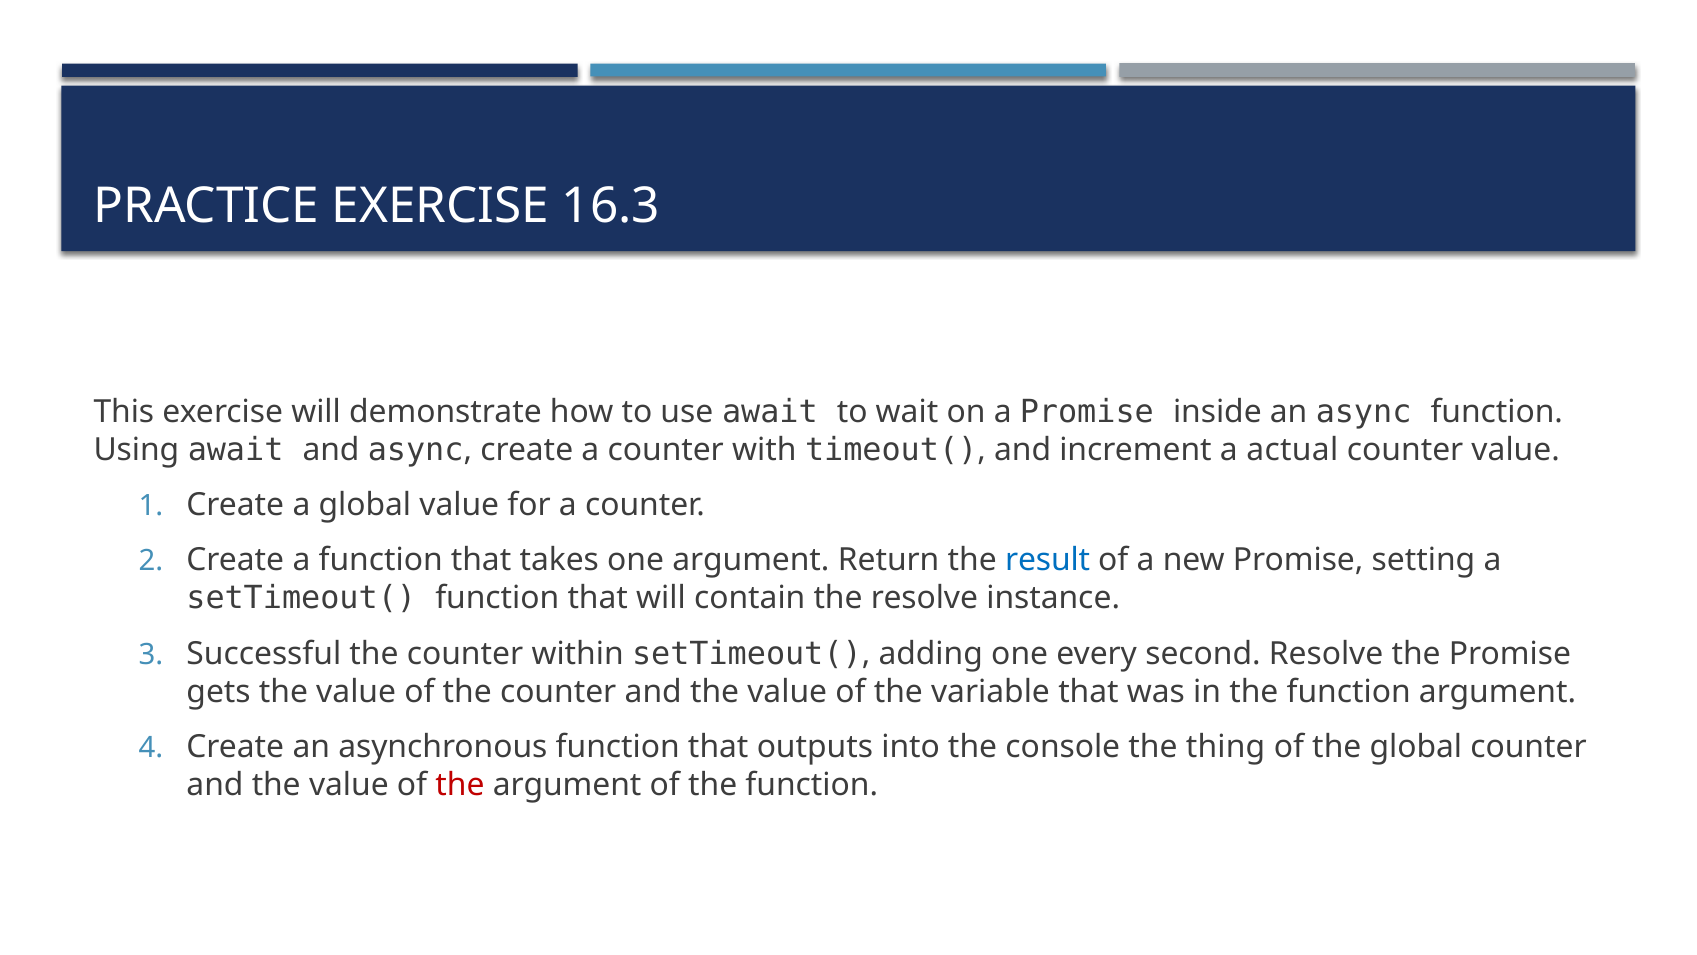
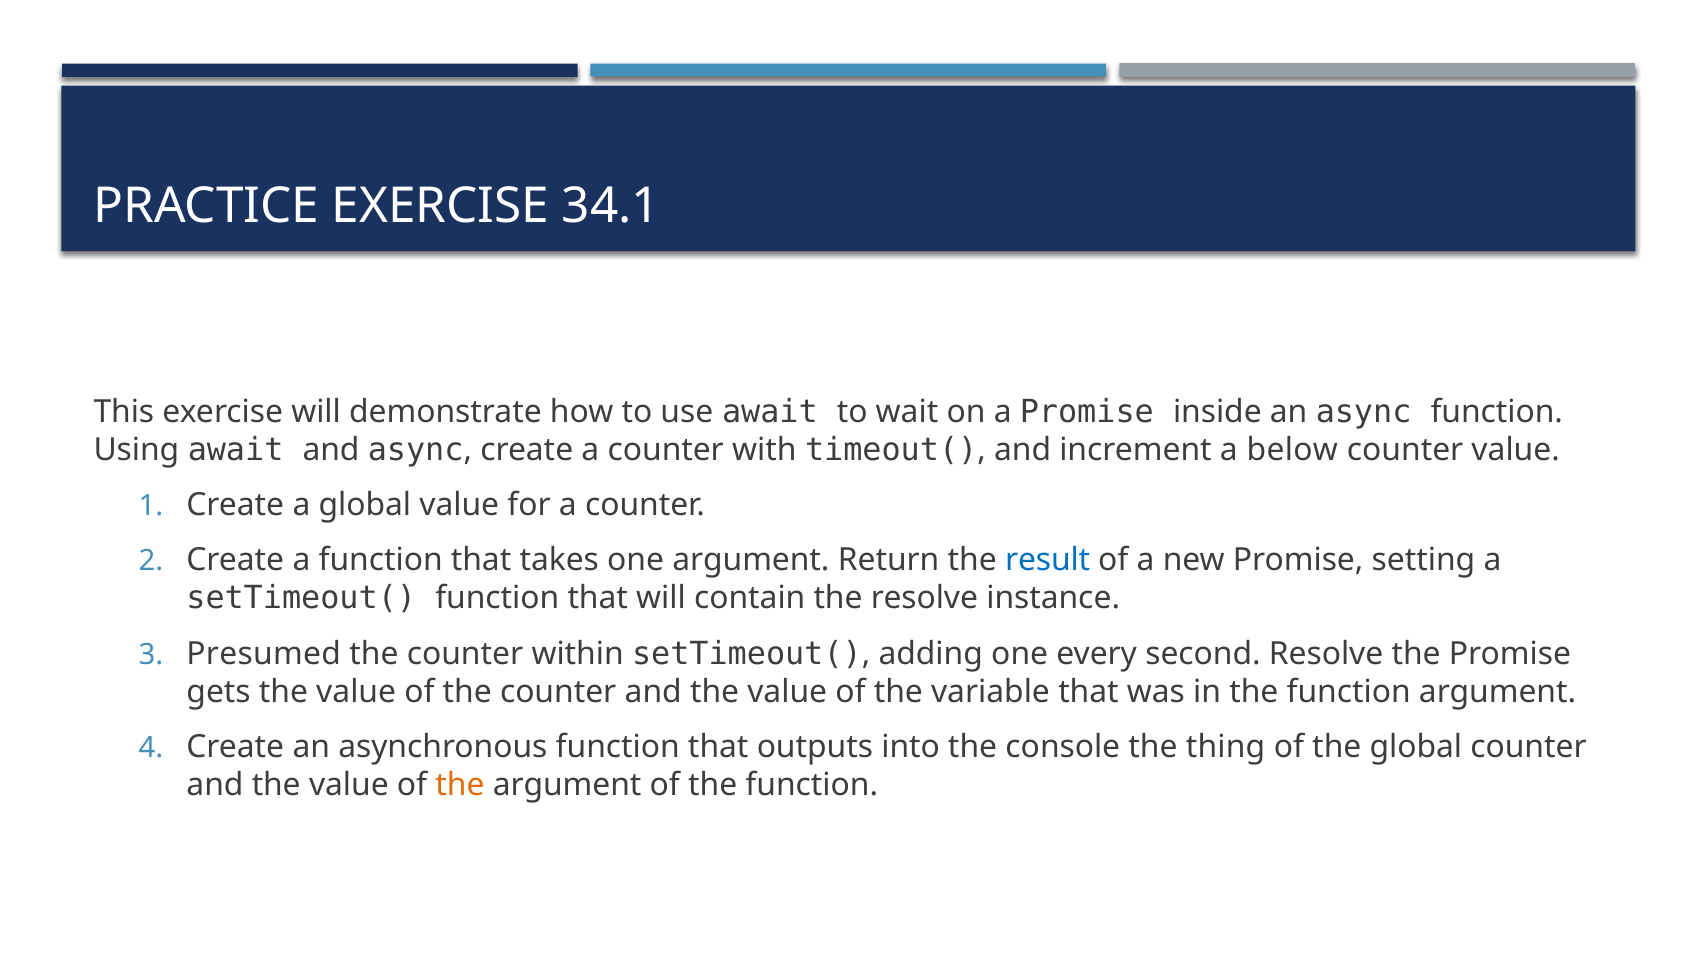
16.3: 16.3 -> 34.1 (611, 206)
actual: actual -> below (1292, 450)
Successful: Successful -> Presumed (264, 653)
the colour: red -> orange (460, 785)
